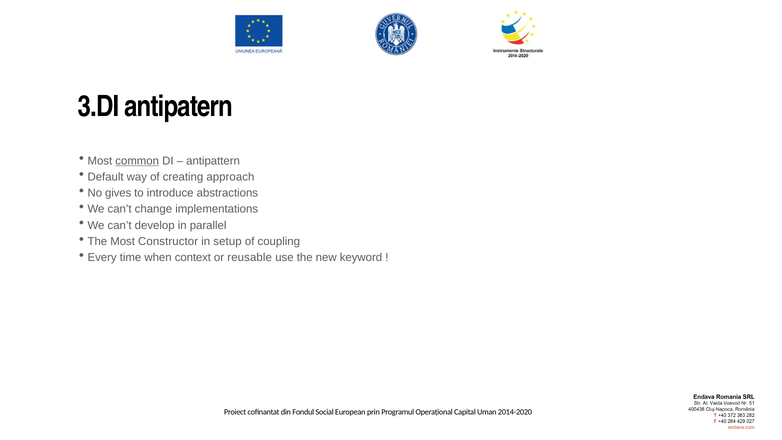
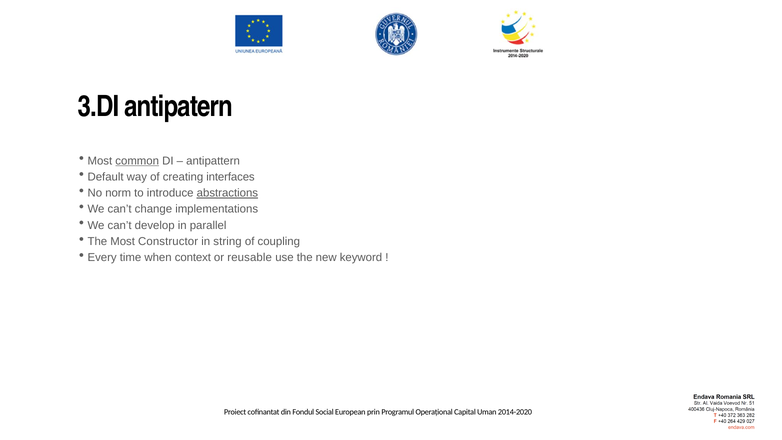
approach: approach -> interfaces (230, 177)
gives: gives -> norm (118, 193)
abstractions underline: none -> present (227, 193)
setup: setup -> string (228, 241)
